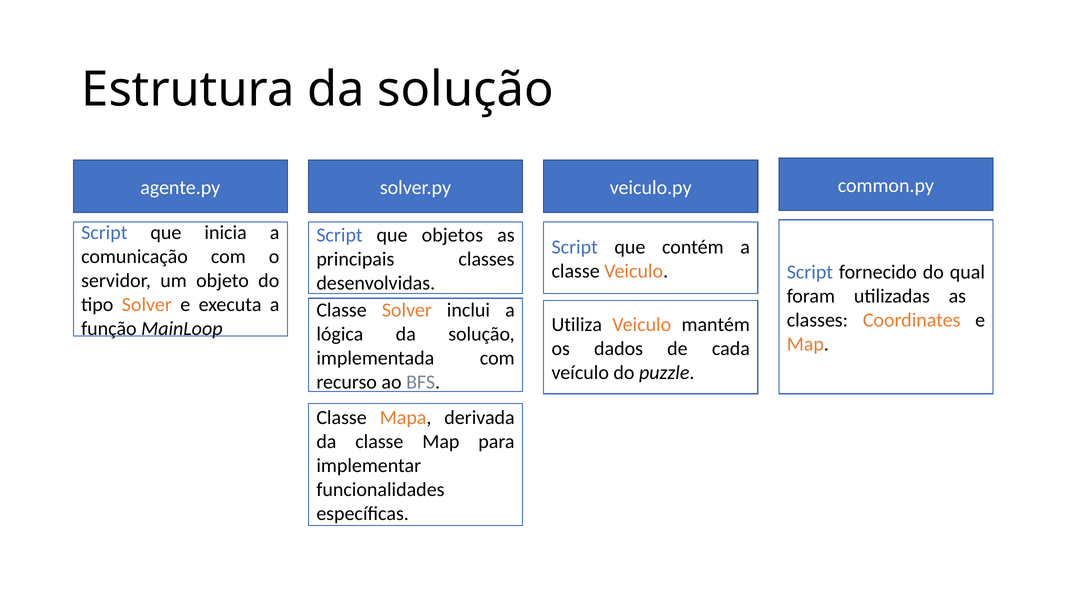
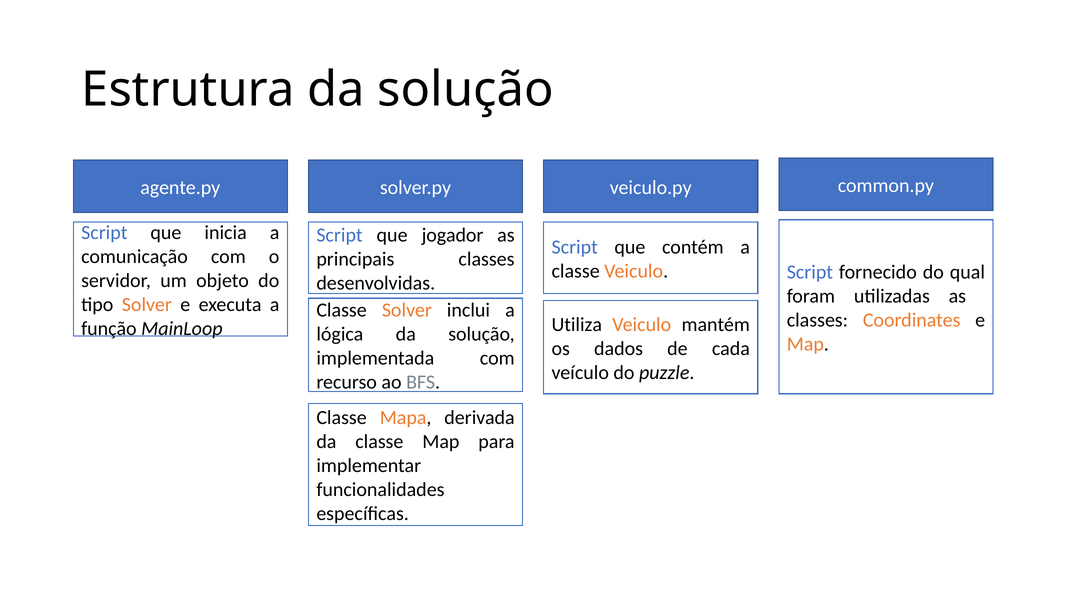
objetos: objetos -> jogador (453, 235)
